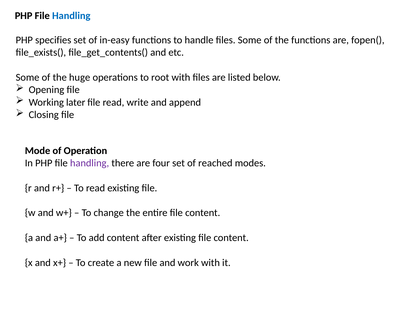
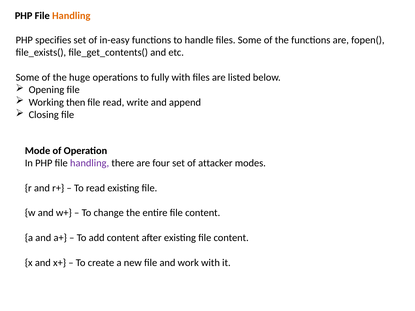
Handling colour: blue -> orange (71, 16)
root: root -> fully (160, 77)
later: later -> then (76, 102)
reached: reached -> attacker (215, 163)
